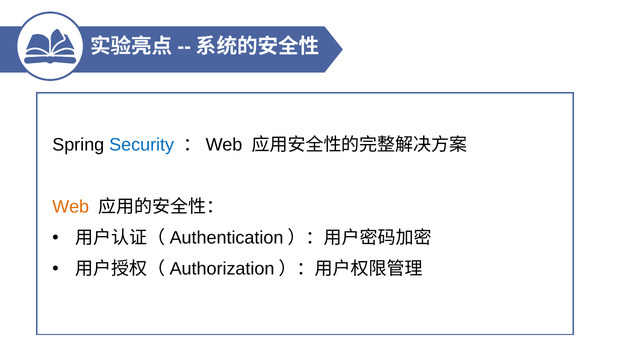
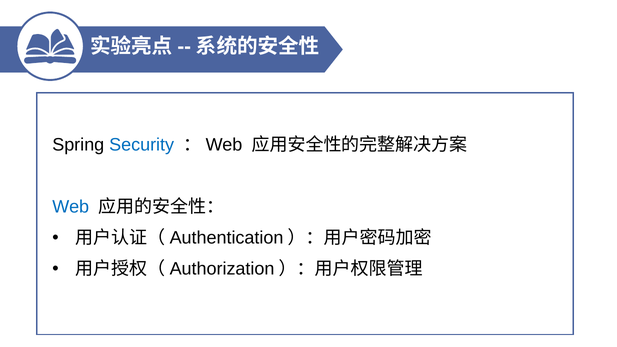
Web colour: orange -> blue (71, 207)
